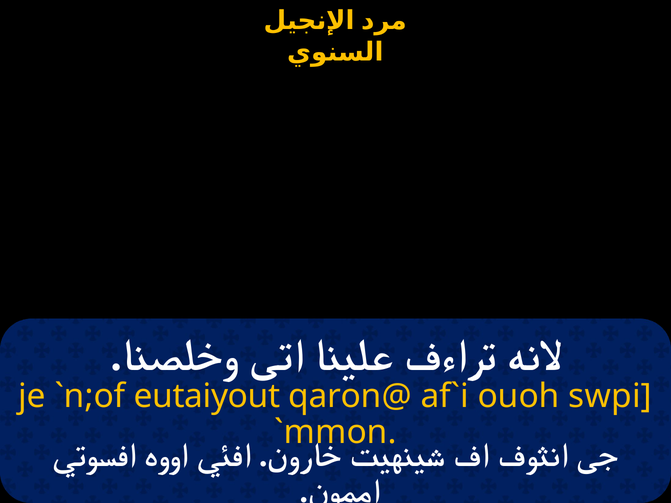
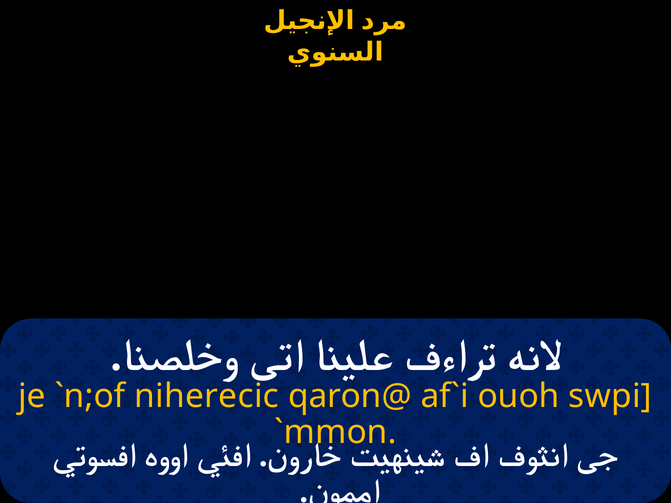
eutaiyout: eutaiyout -> niherecic (207, 396)
